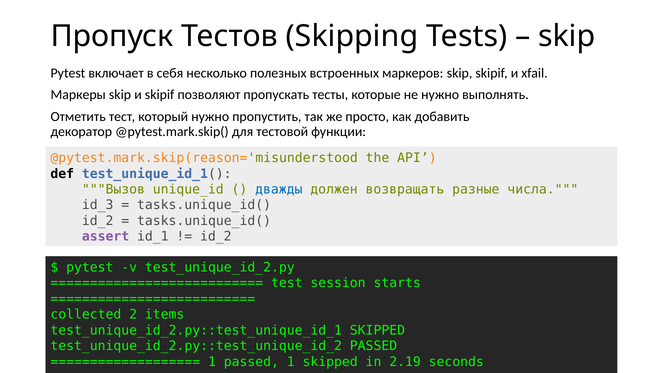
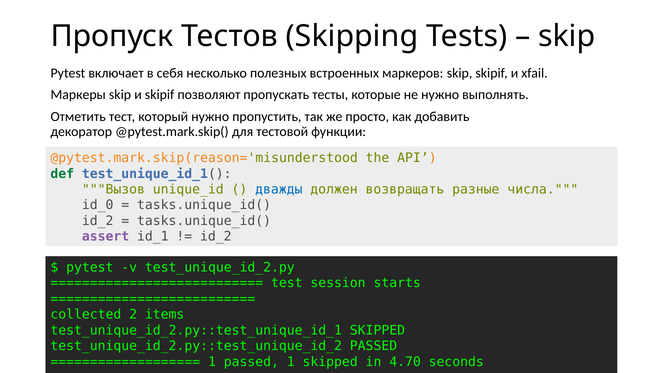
def colour: black -> green (62, 174)
id_3: id_3 -> id_0 (98, 205)
2.19: 2.19 -> 4.70 (405, 362)
